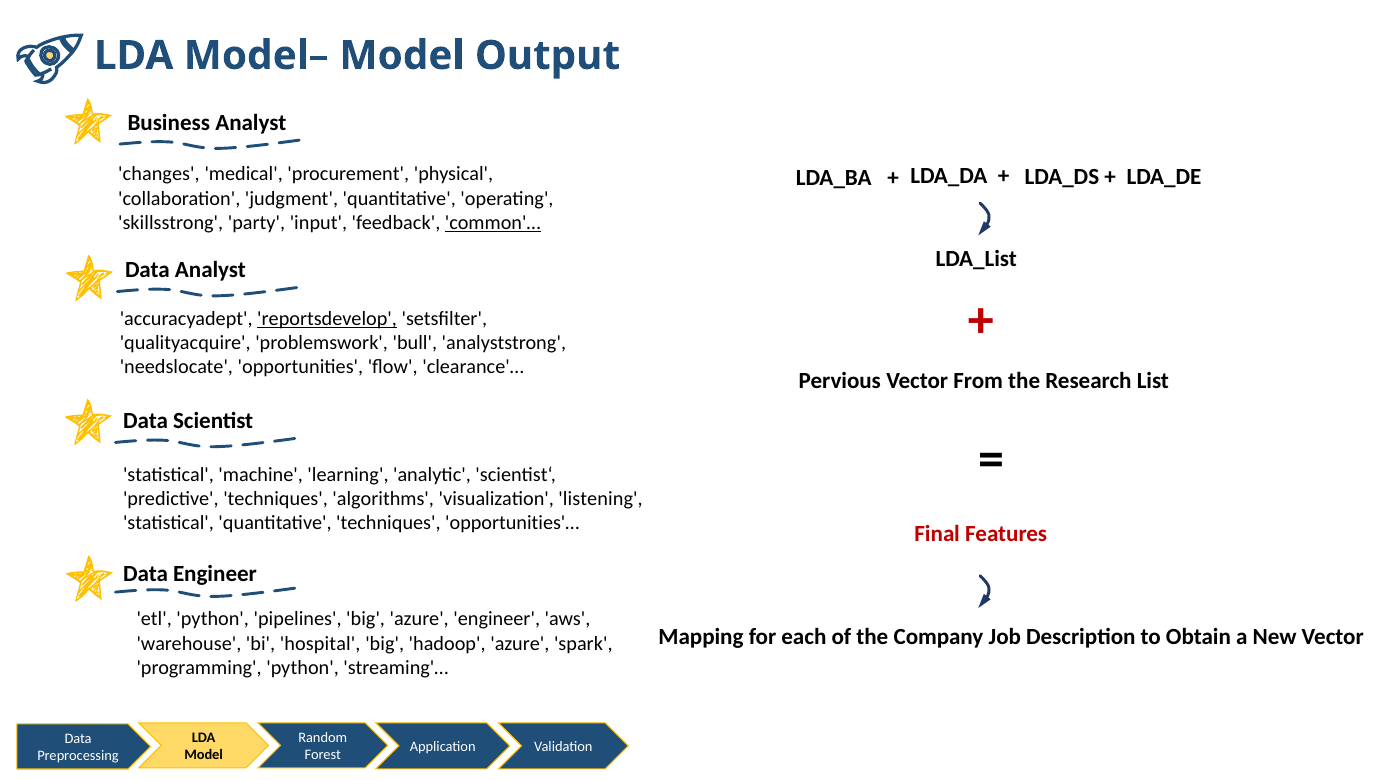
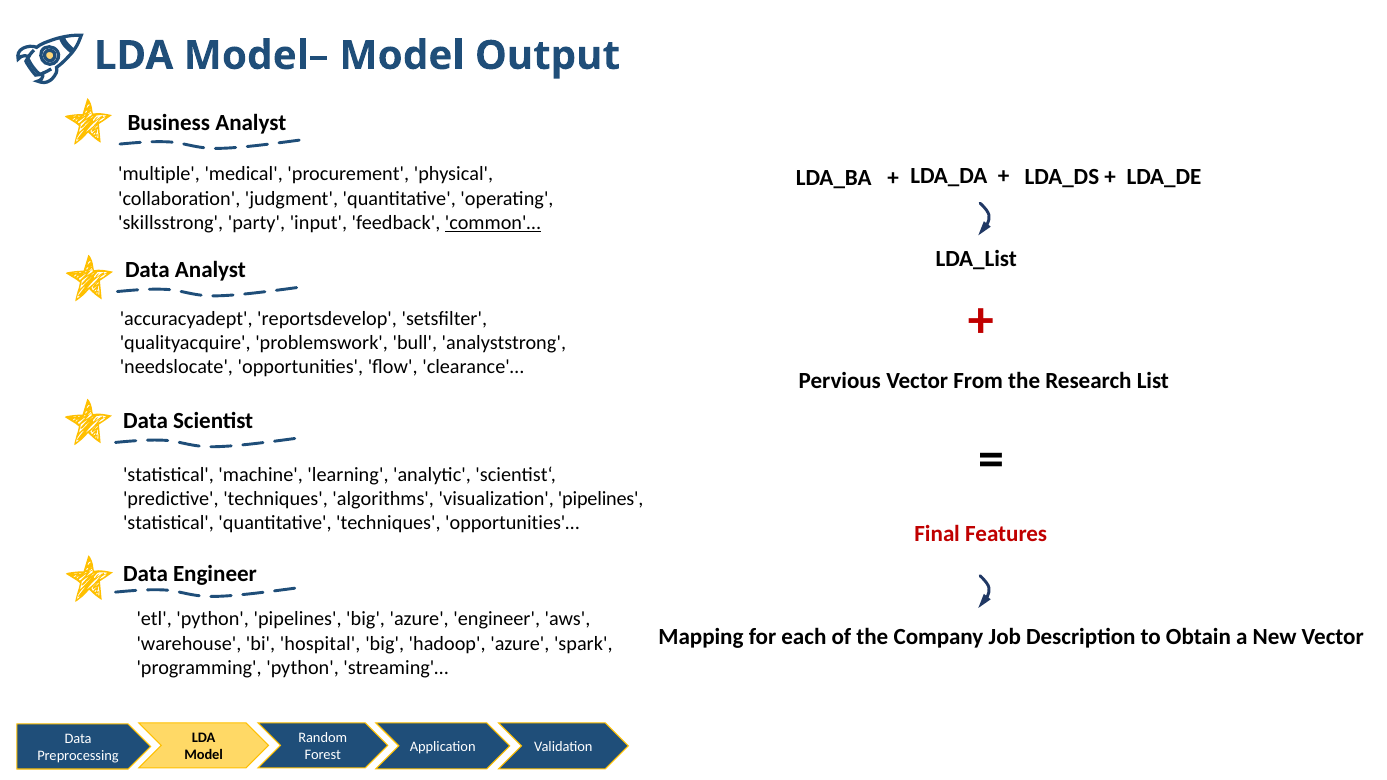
changes: changes -> multiple (159, 174)
reportsdevelop underline: present -> none (327, 319)
visualization listening: listening -> pipelines (601, 499)
